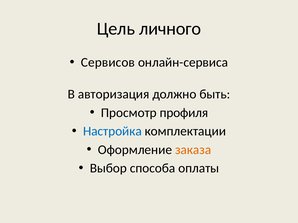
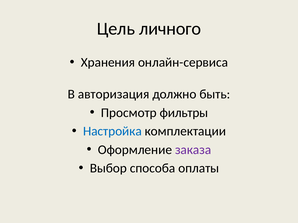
Сервисов: Сервисов -> Хранения (108, 63)
профиля: профиля -> фильтры (184, 113)
заказа colour: orange -> purple (193, 150)
